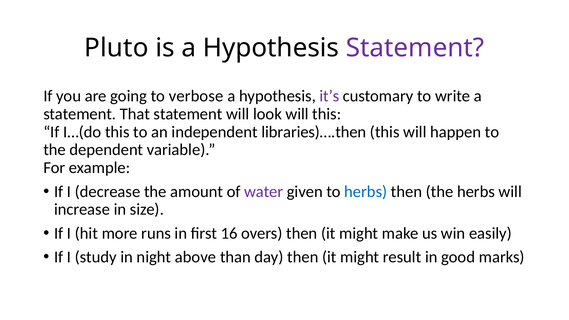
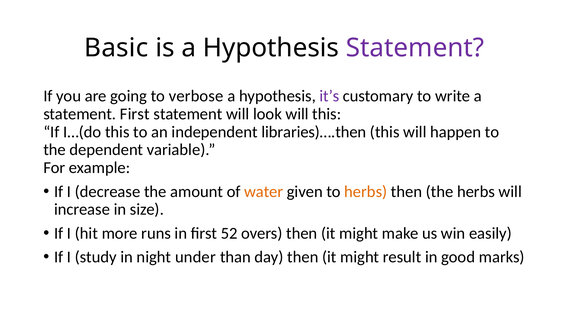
Pluto: Pluto -> Basic (116, 48)
statement That: That -> First (135, 114)
water colour: purple -> orange (264, 192)
herbs colour: blue -> orange (366, 192)
16: 16 -> 52 (229, 233)
above: above -> under (195, 257)
